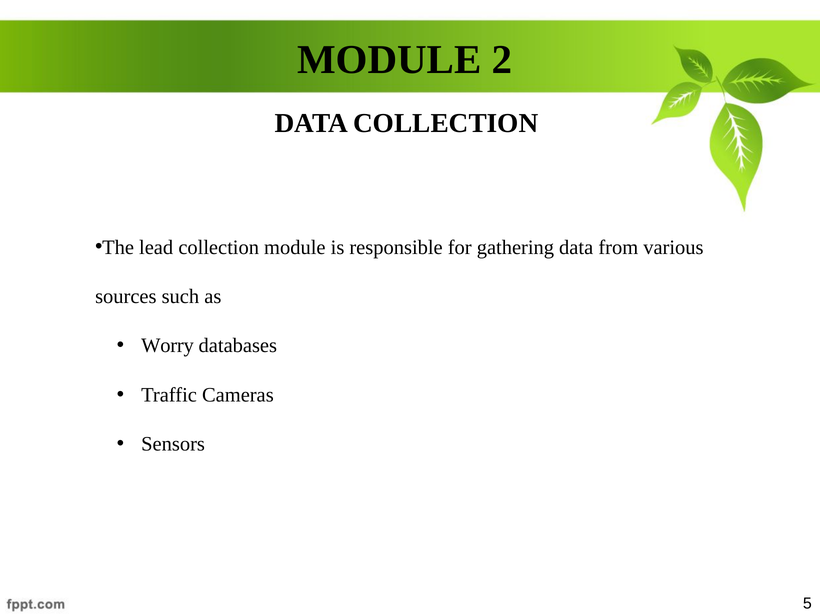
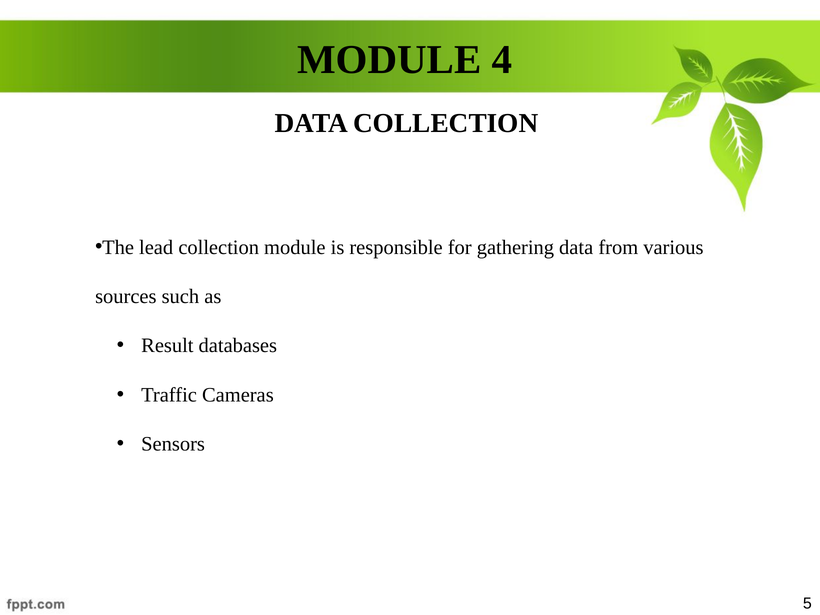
2: 2 -> 4 (502, 60)
Worry: Worry -> Result (167, 346)
